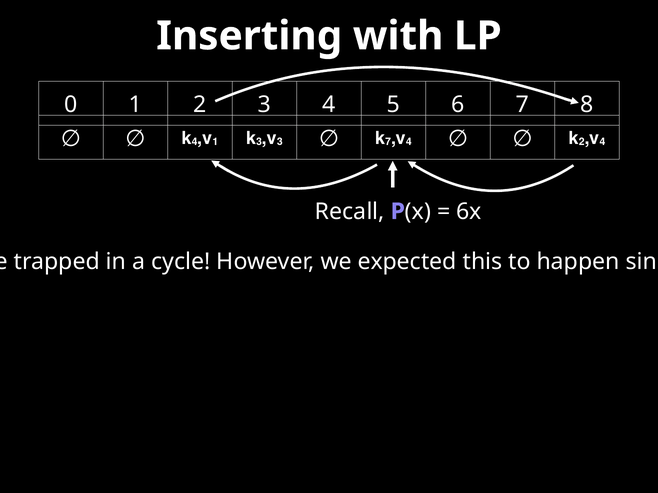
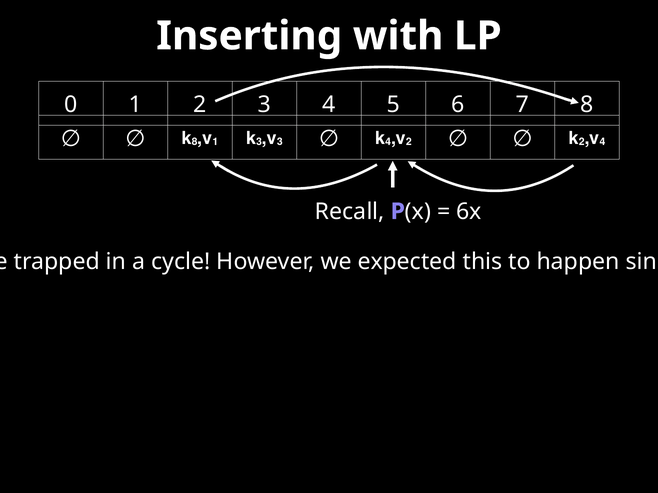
4: 4 -> 8 (195, 142)
7: 7 -> 4 (388, 142)
4: 4 -> 2 (409, 142)
